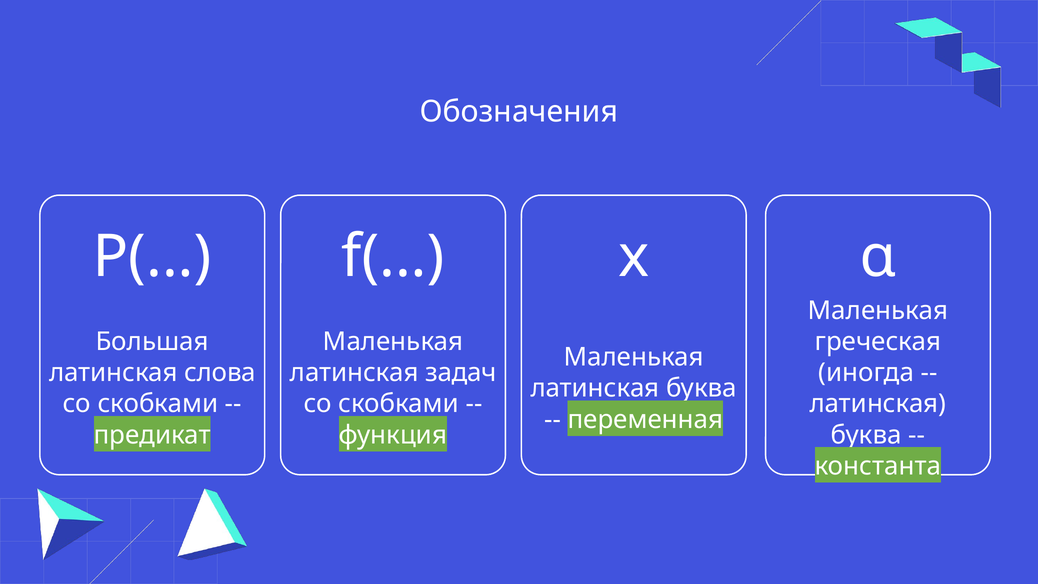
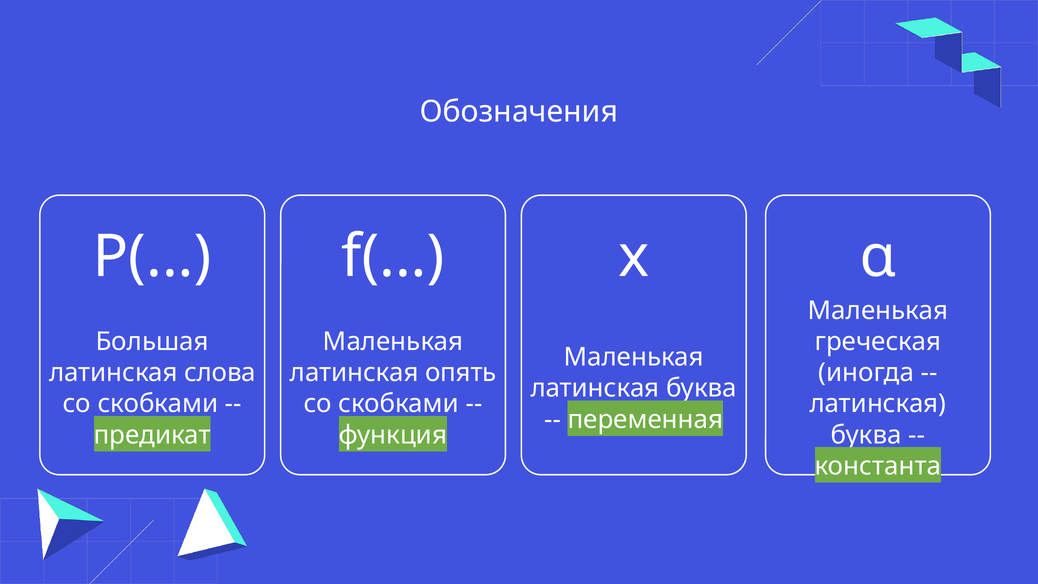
задач: задач -> опять (461, 373)
